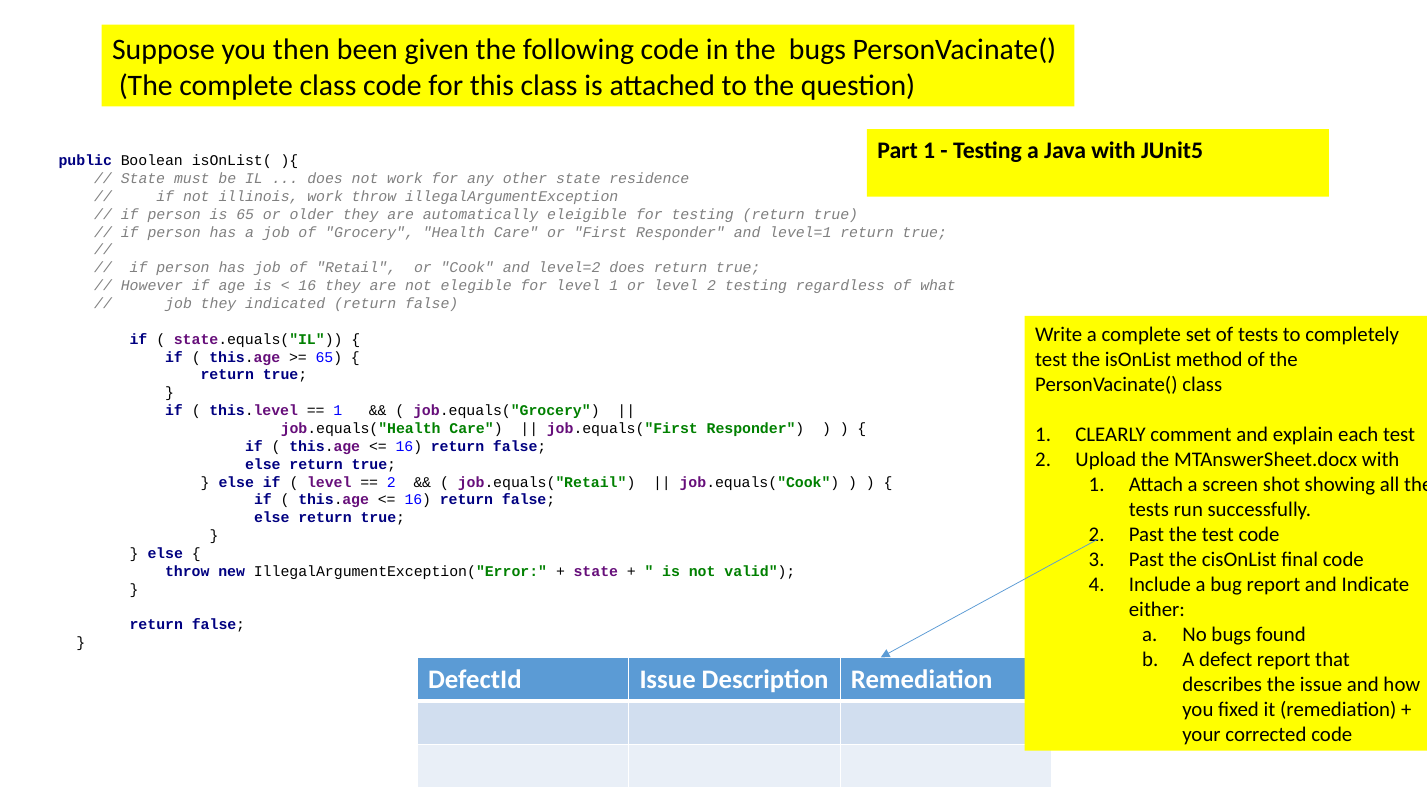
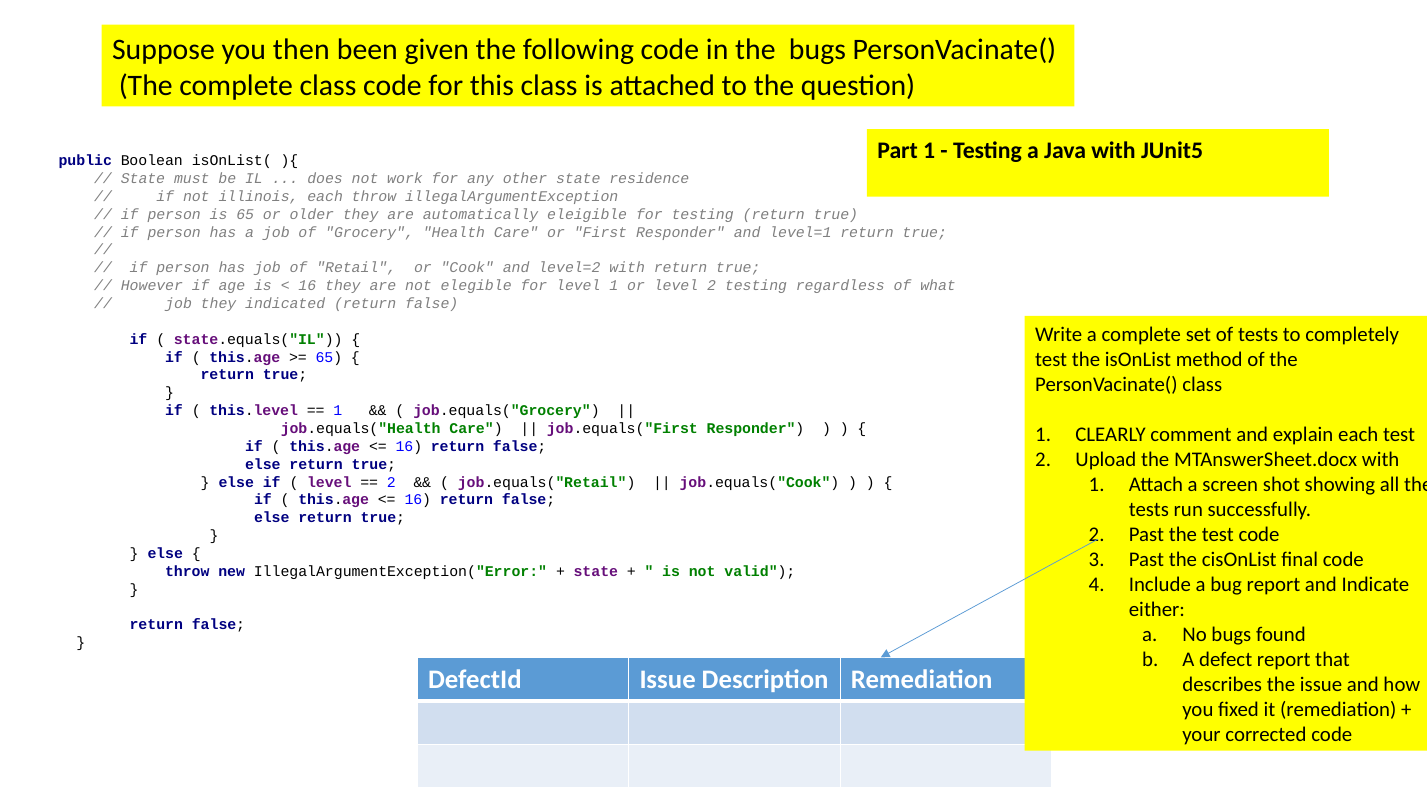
illinois work: work -> each (325, 197)
level=2 does: does -> with (627, 268)
